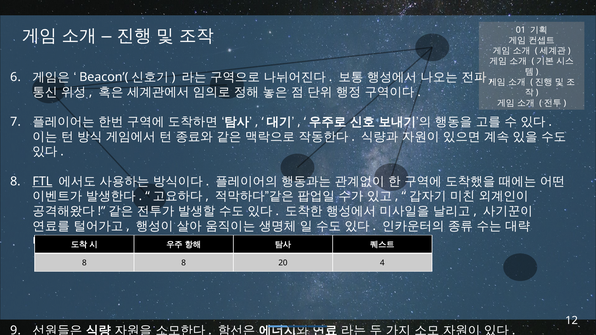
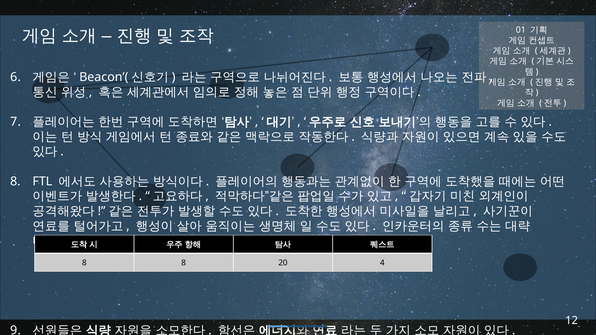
FTL underline: present -> none (42, 181)
